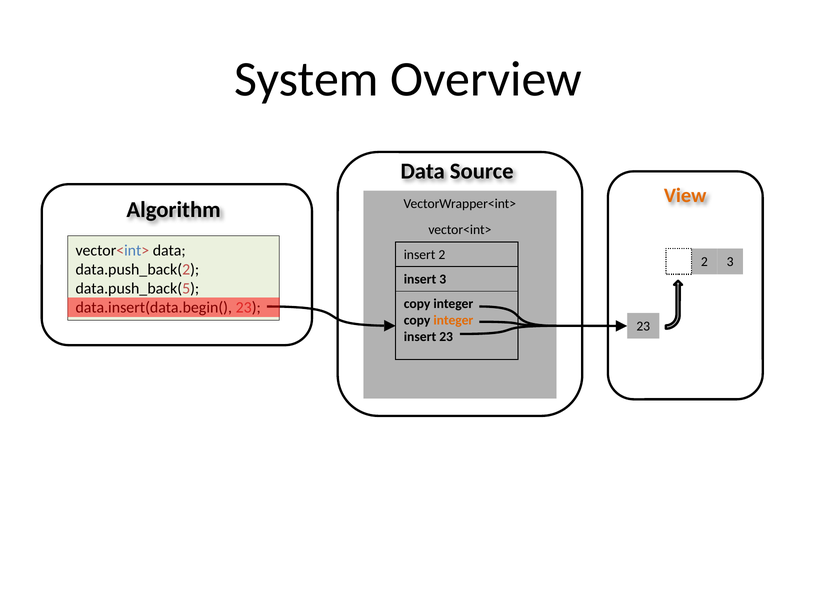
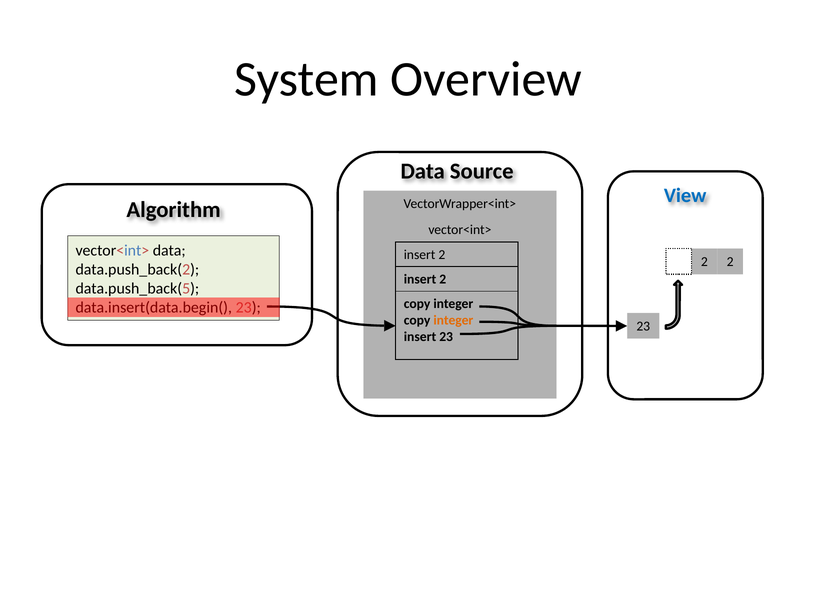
View colour: orange -> blue (685, 195)
2 3: 3 -> 2 (730, 262)
3: 3 -> 2 (443, 279)
